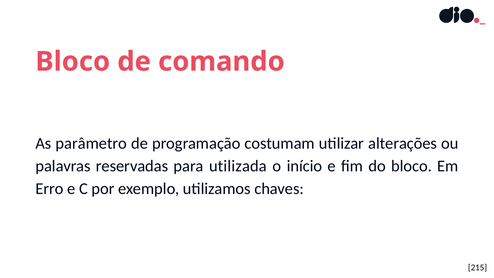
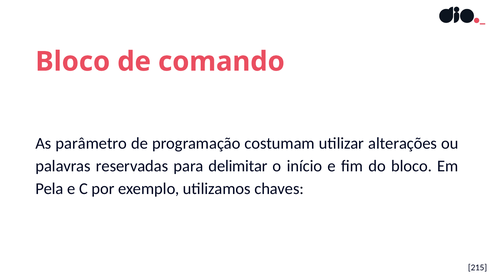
utilizada: utilizada -> delimitar (238, 166)
Erro: Erro -> Pela (50, 189)
